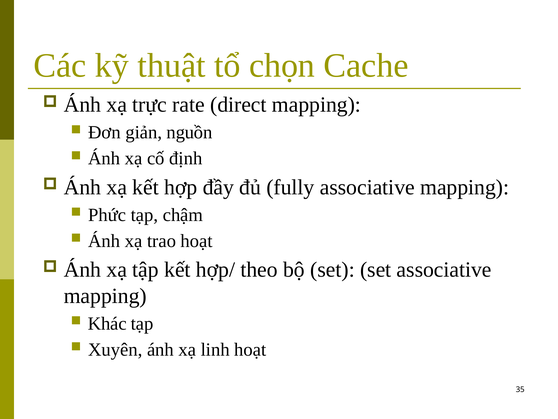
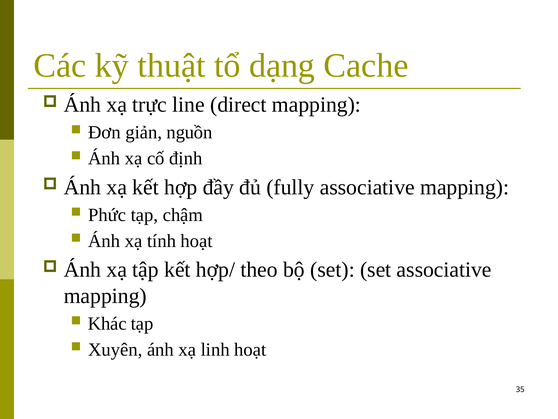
chọn: chọn -> dạng (282, 66)
rate: rate -> line (188, 105)
trao: trao -> tính (162, 241)
